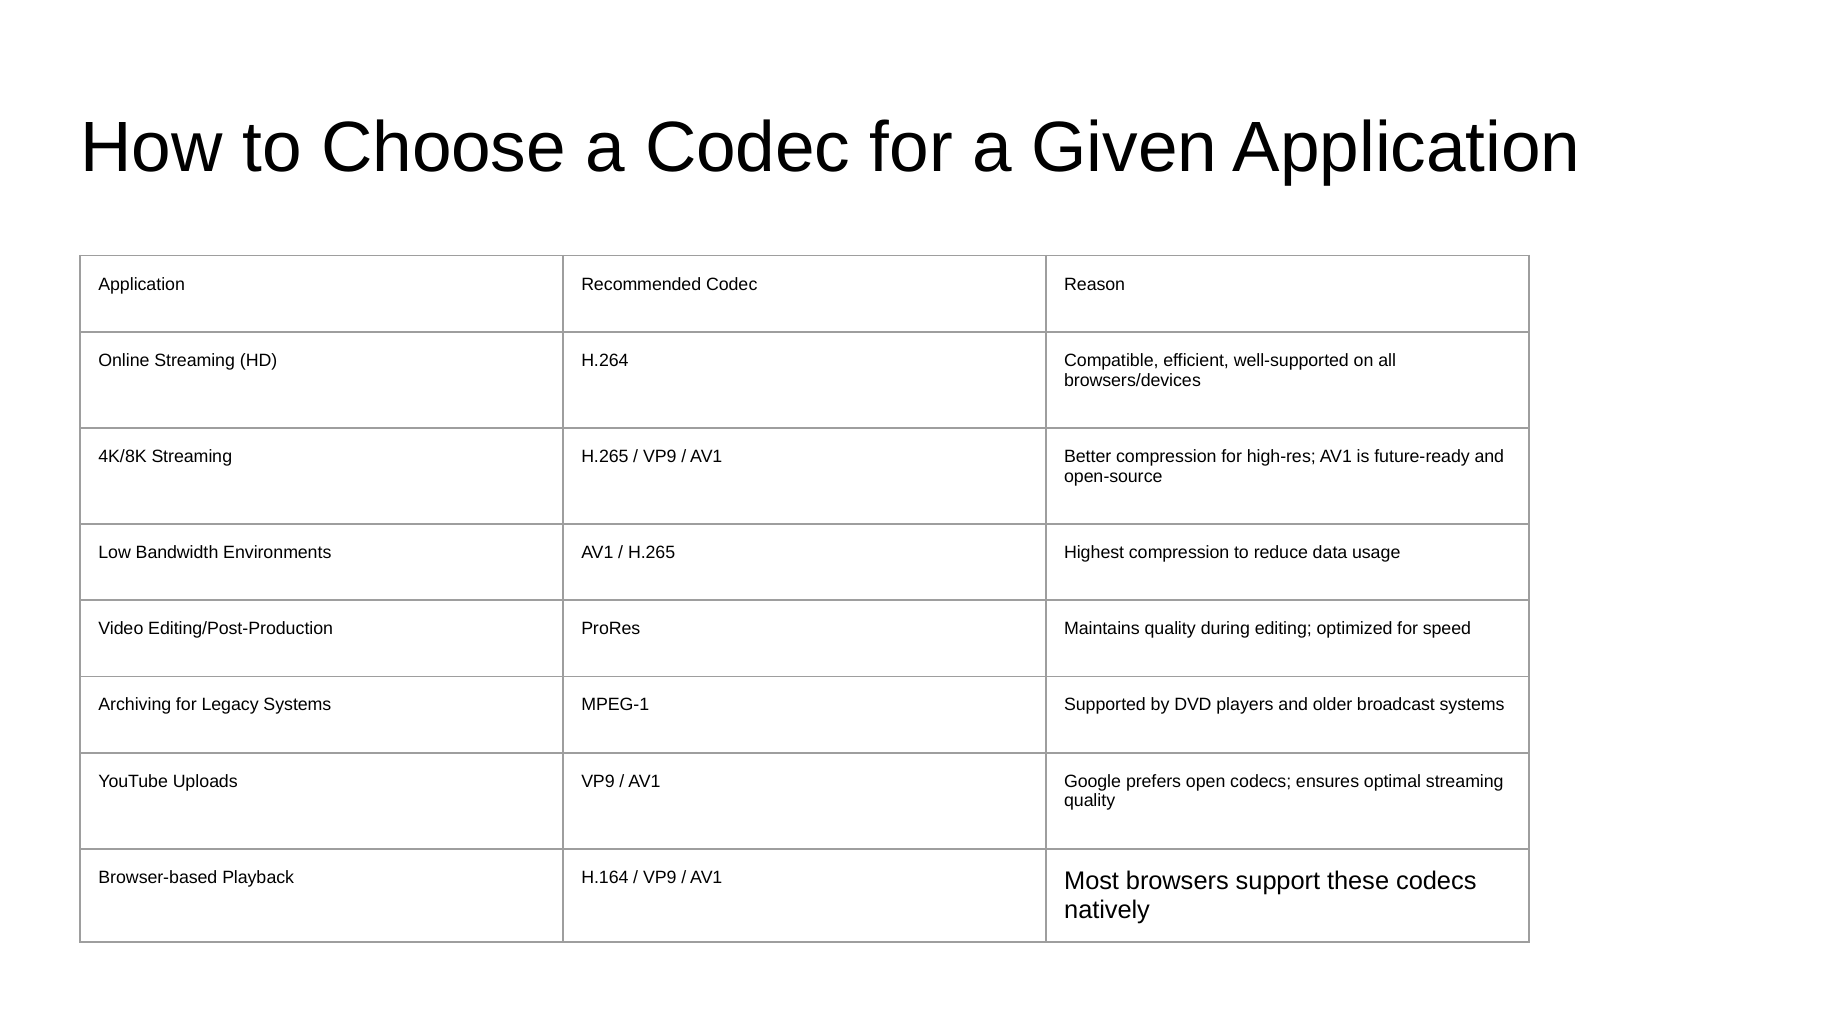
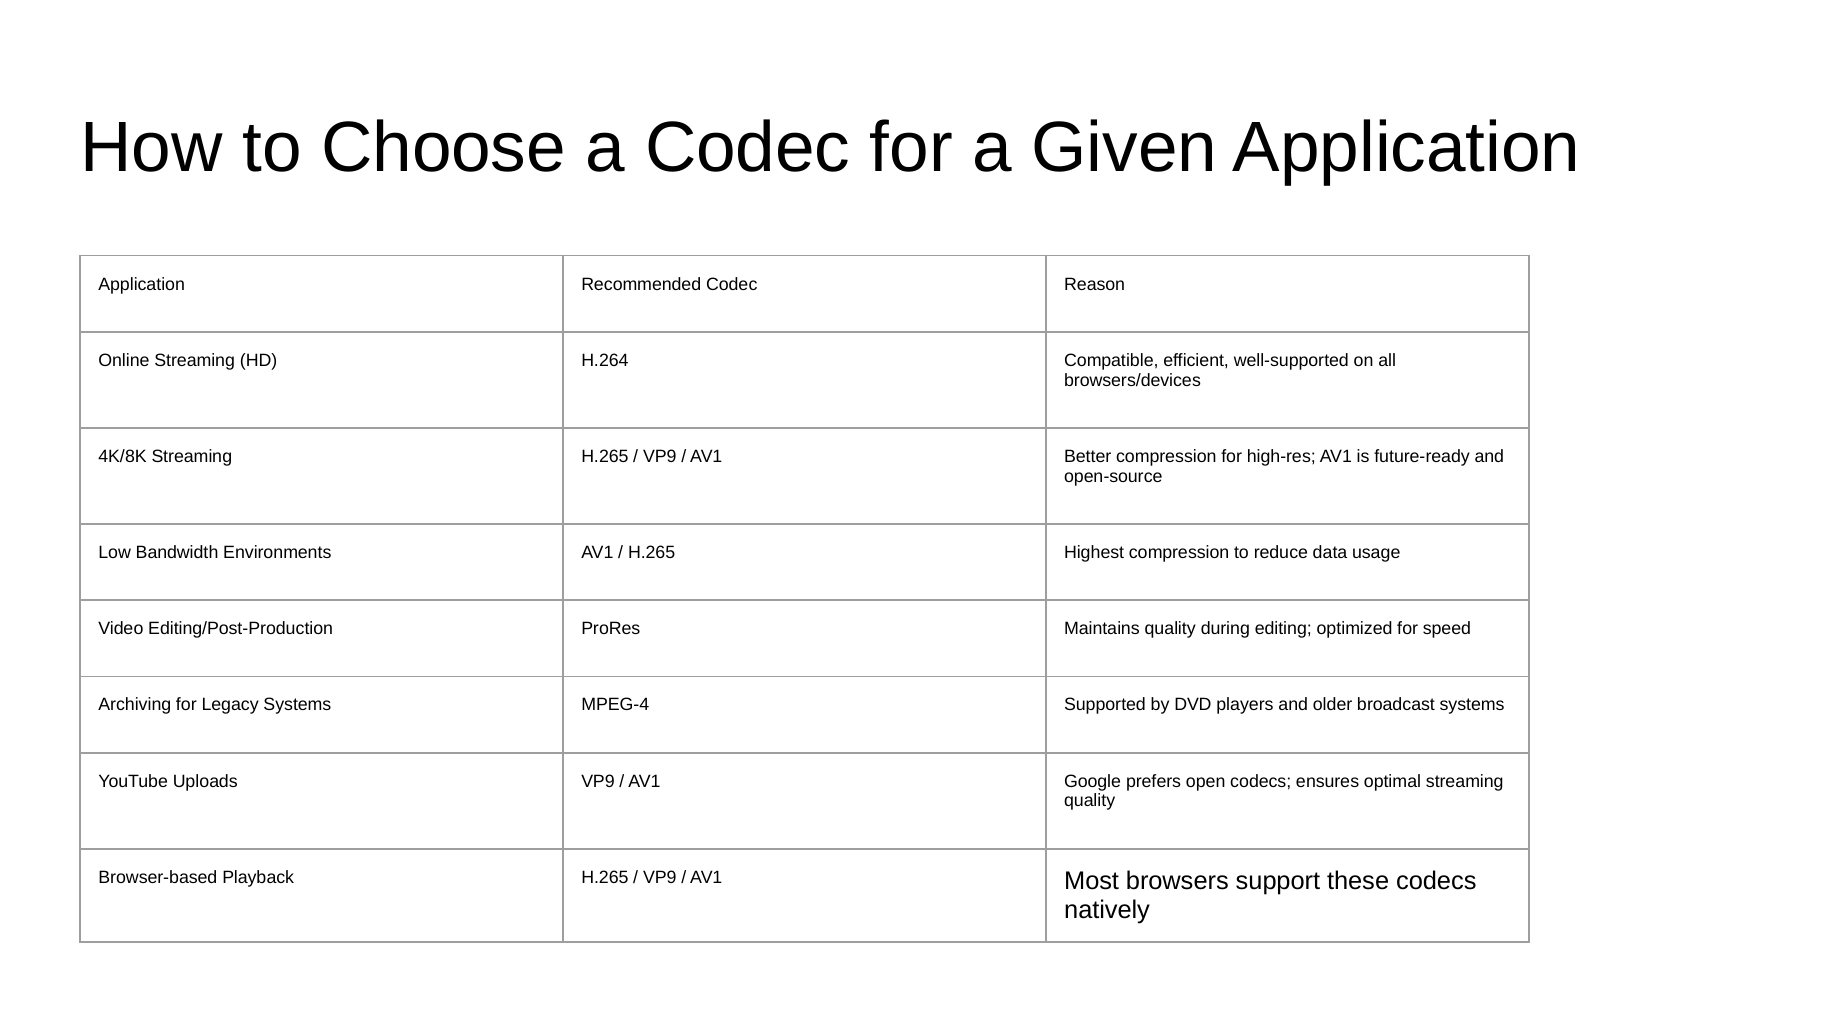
MPEG-1: MPEG-1 -> MPEG-4 (615, 705)
Playback H.164: H.164 -> H.265 (605, 877)
